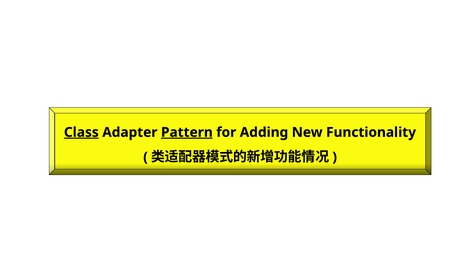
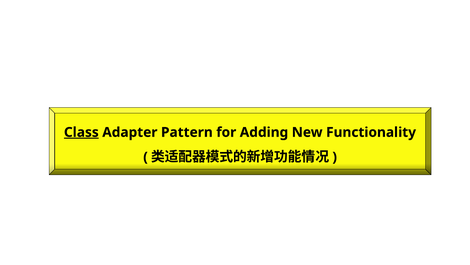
Pattern underline: present -> none (187, 132)
